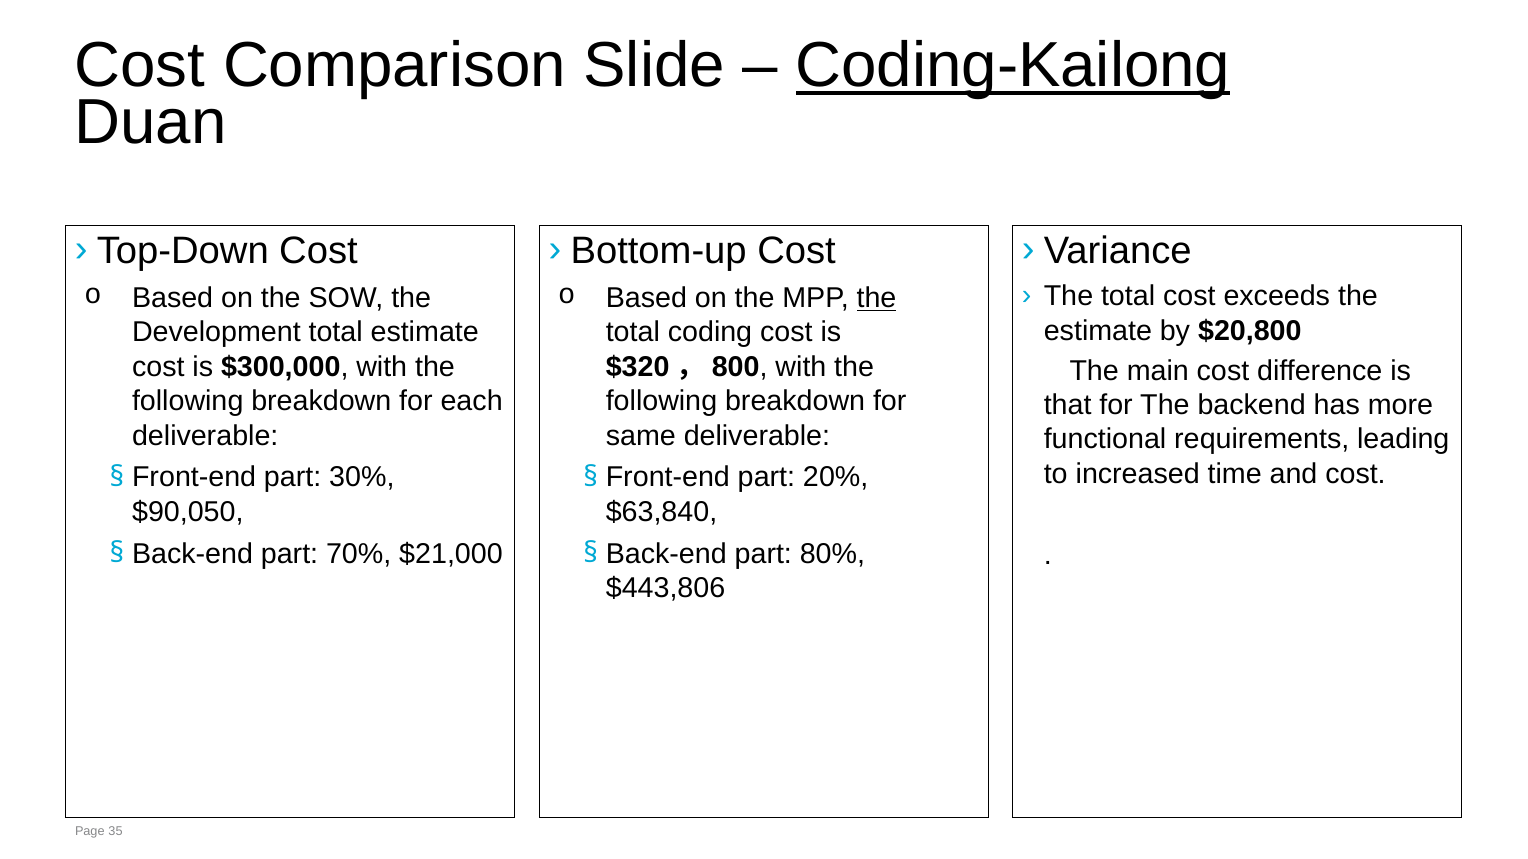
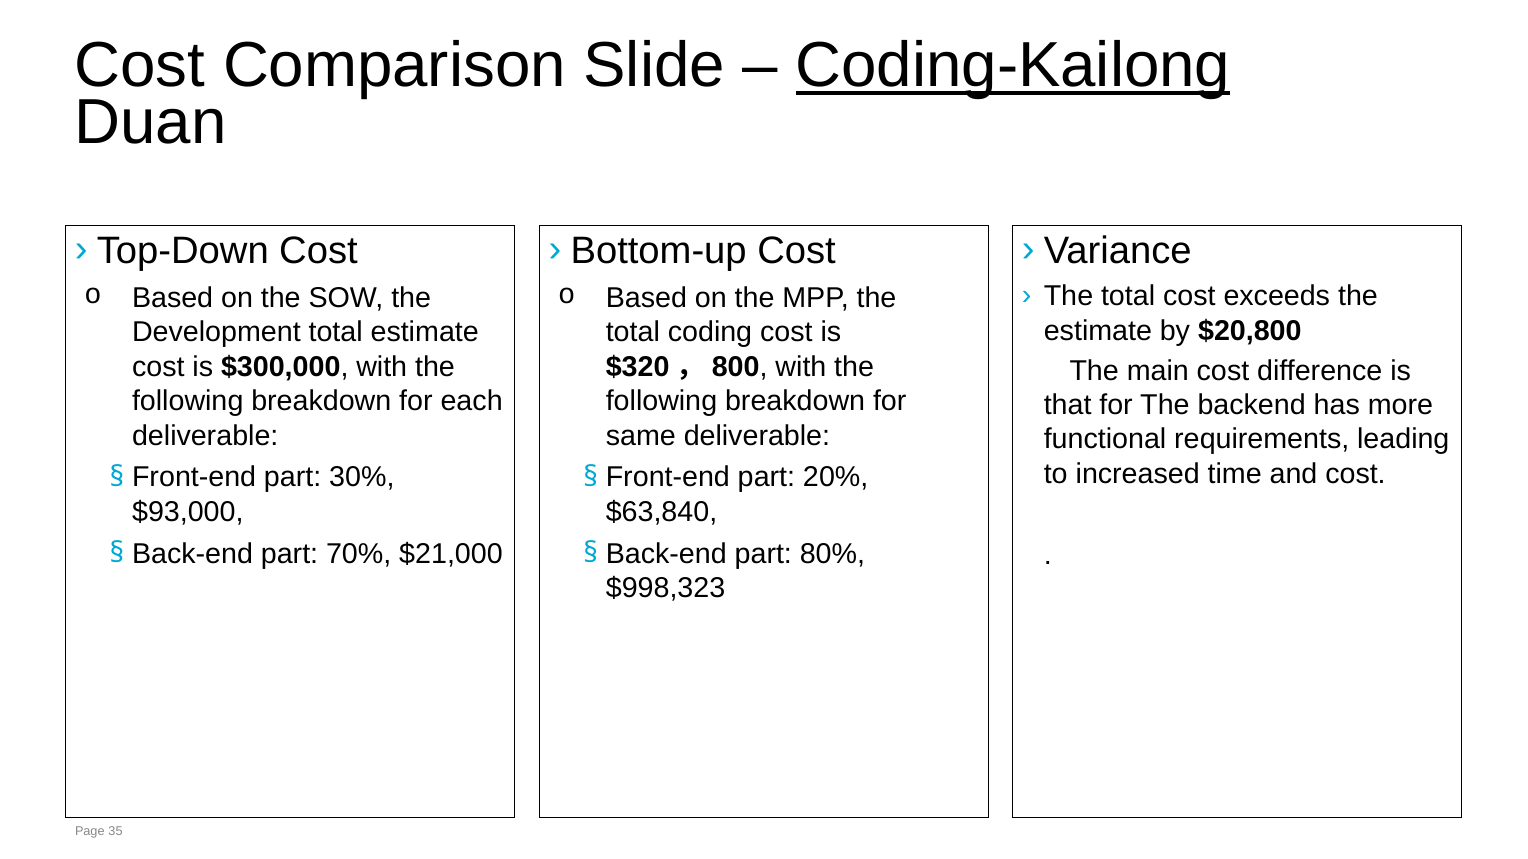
the underline: present -> none (877, 298)
$90,050: $90,050 -> $93,000 (188, 512)
$443,806: $443,806 -> $998,323 (666, 589)
